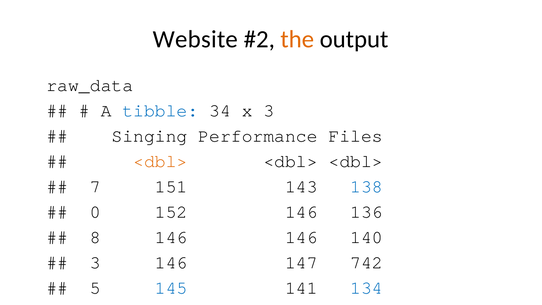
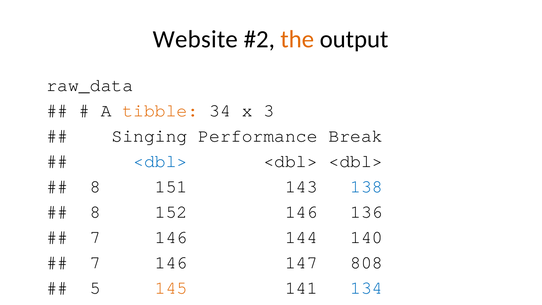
tibble colour: blue -> orange (160, 111)
Files: Files -> Break (356, 136)
<dbl> colour: orange -> blue (160, 161)
7: 7 -> 8 (95, 186)
0: 0 -> 8 (95, 212)
8: 8 -> 7 (95, 237)
146 146: 146 -> 144 (301, 237)
3: 3 -> 7 (95, 262)
742: 742 -> 808 (366, 262)
145 colour: blue -> orange (171, 288)
